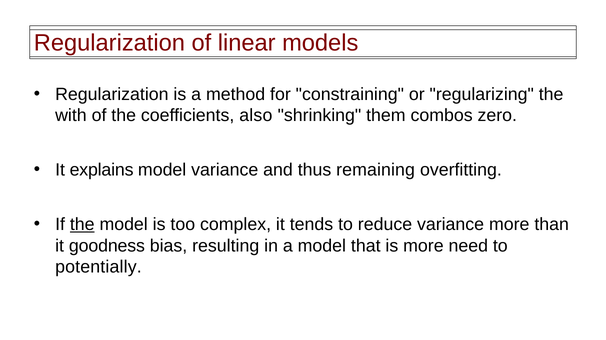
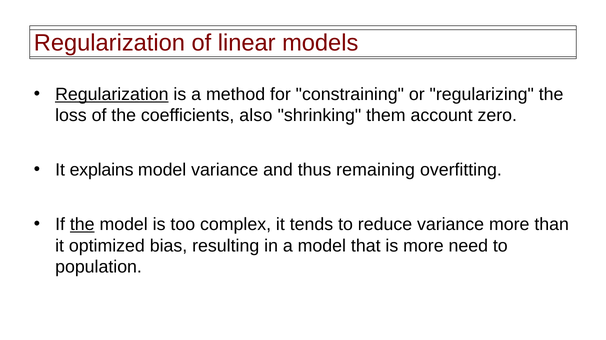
Regularization underline: none -> present (112, 94)
with: with -> loss (71, 116)
combos: combos -> account (442, 116)
goodness: goodness -> optimized (107, 246)
potentially: potentially -> population (99, 267)
